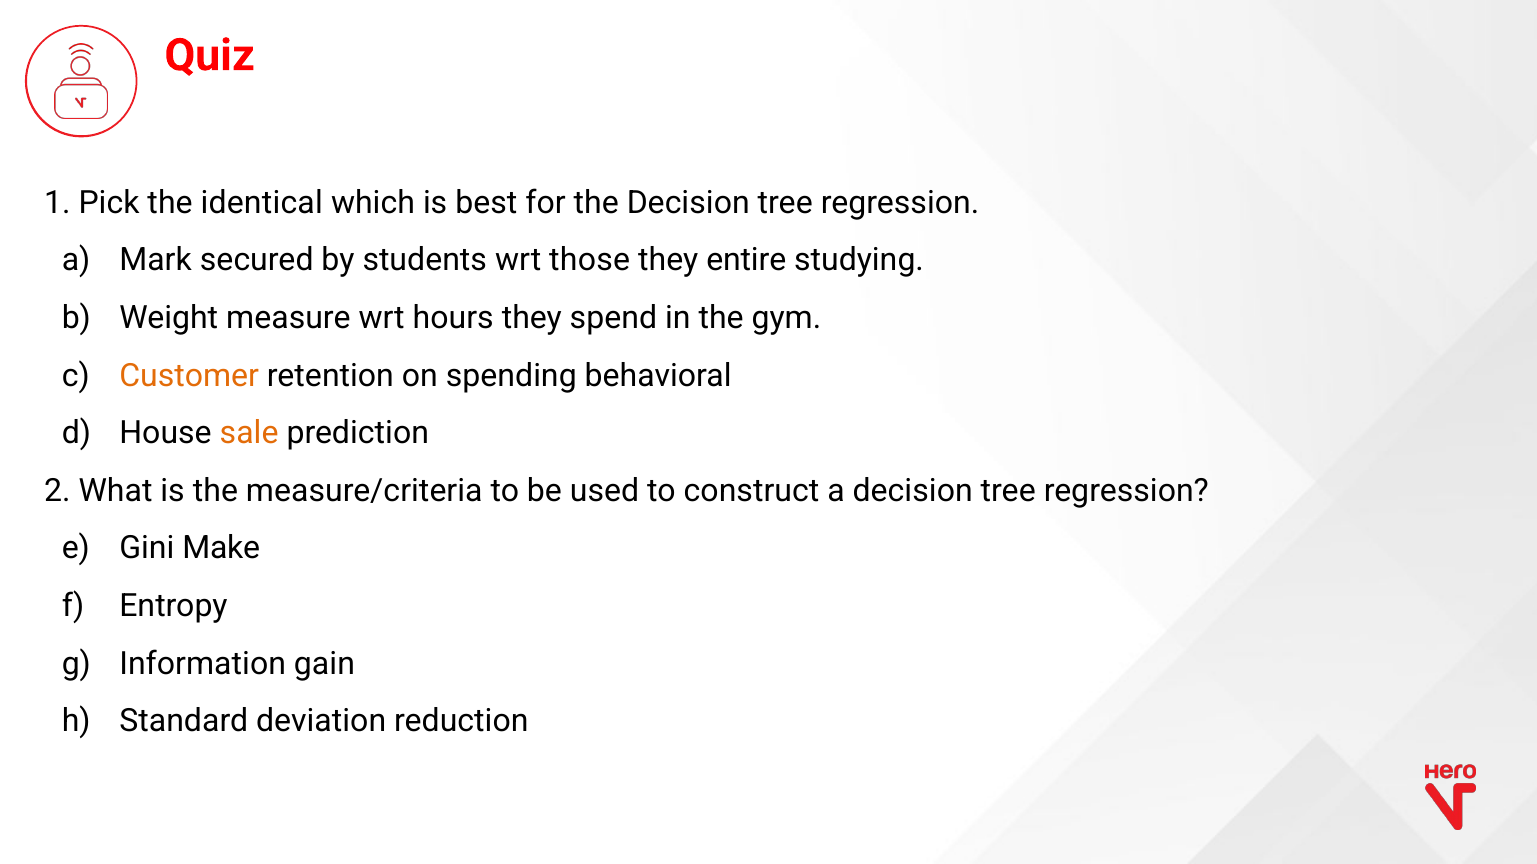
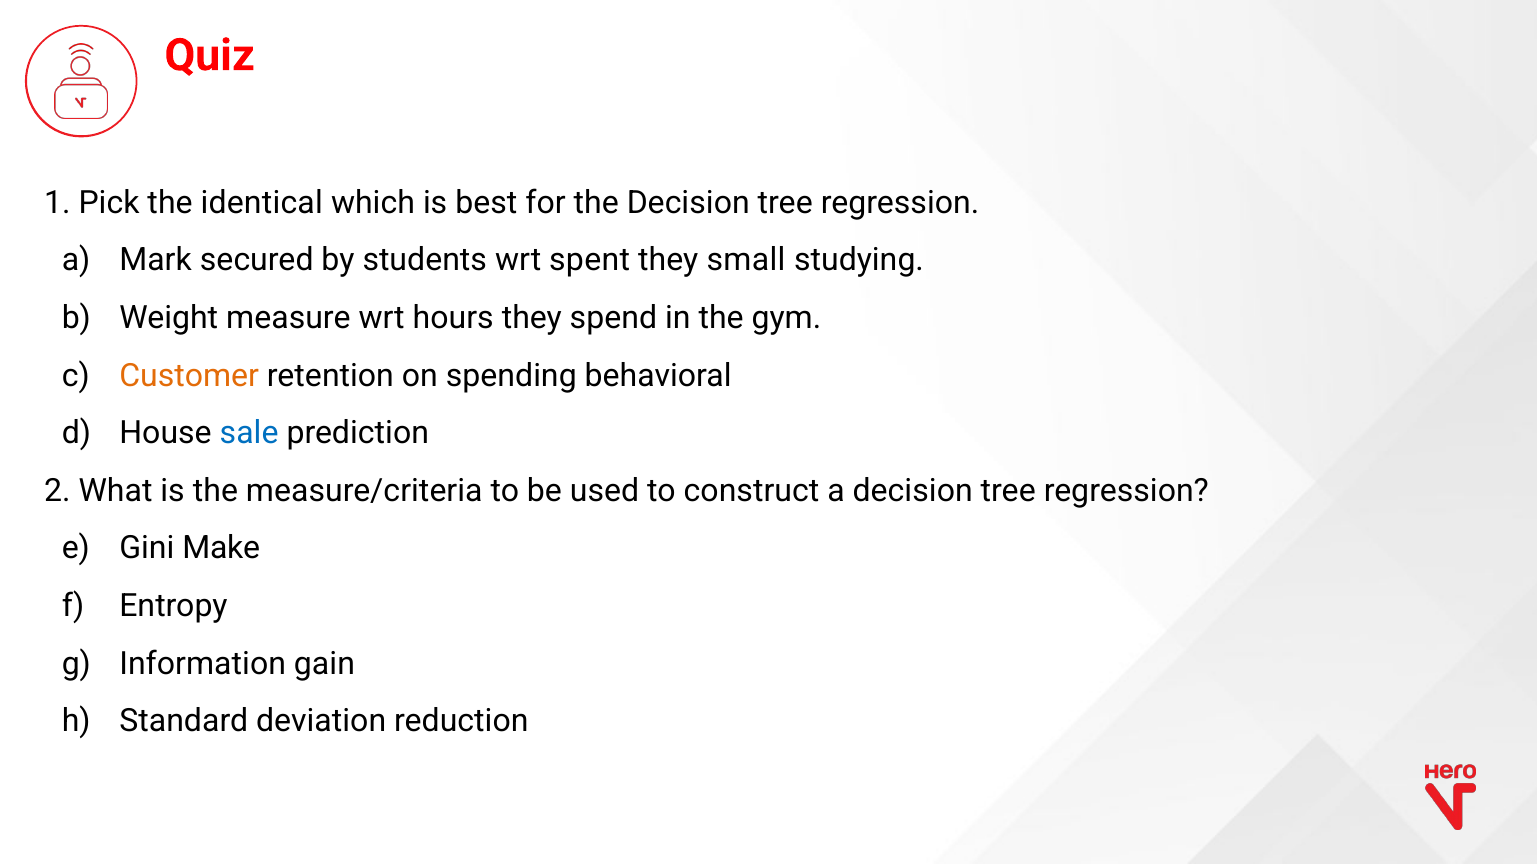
those: those -> spent (590, 260)
entire: entire -> small (746, 260)
sale colour: orange -> blue (249, 433)
